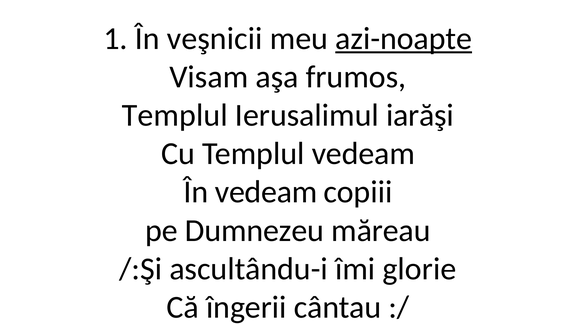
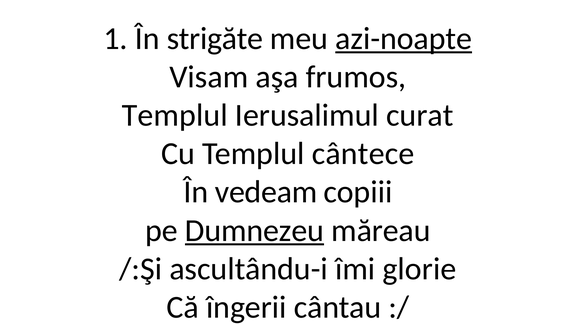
veşnicii: veşnicii -> strigăte (215, 39)
iarăşi: iarăşi -> curat (420, 115)
Templul vedeam: vedeam -> cântece (363, 154)
Dumnezeu underline: none -> present (255, 230)
